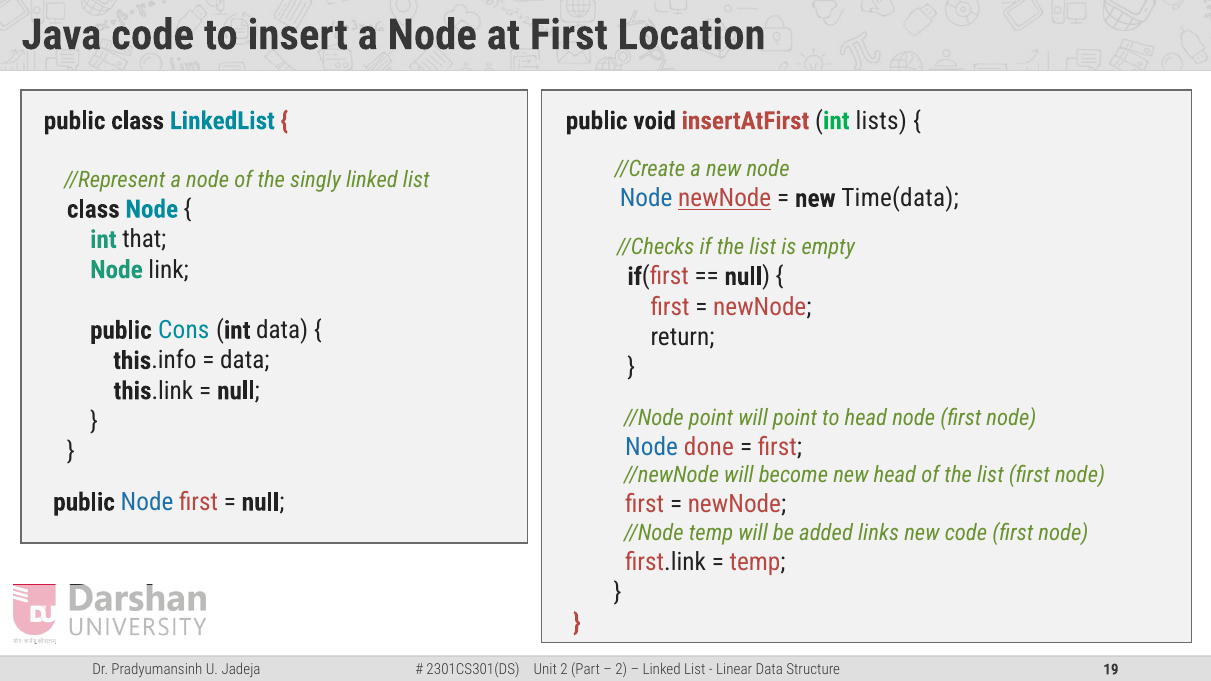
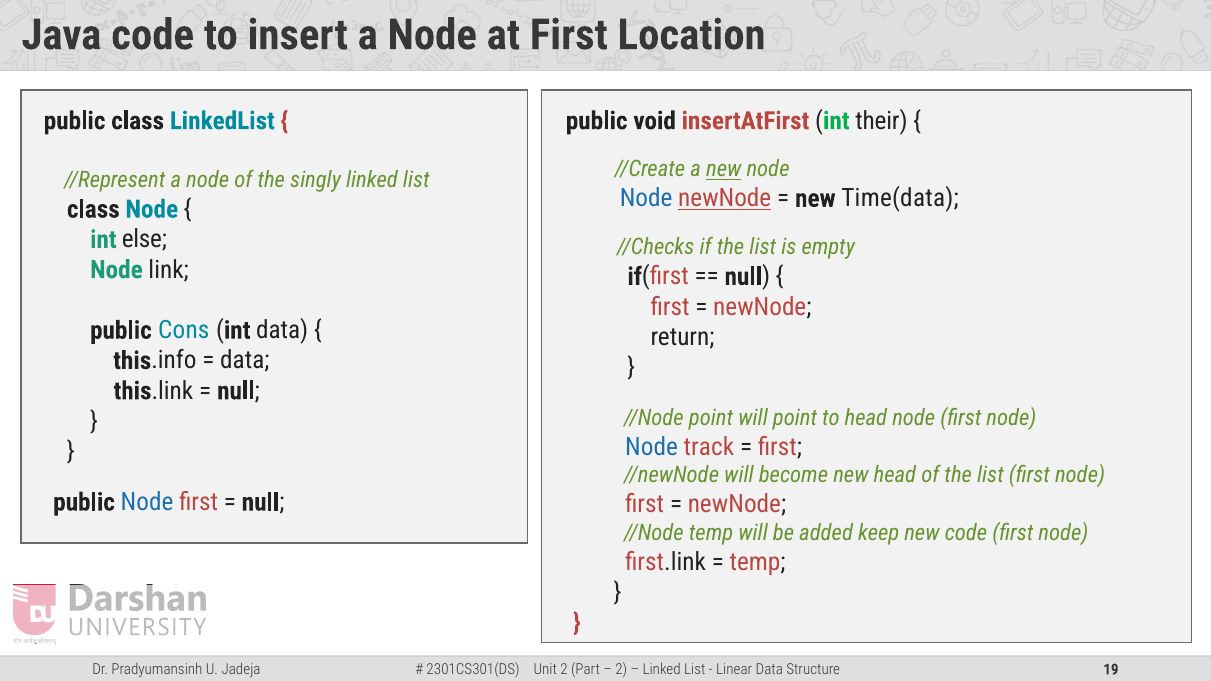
lists: lists -> their (881, 121)
new underline: none -> present (724, 170)
that: that -> else (144, 240)
done: done -> track (709, 447)
links: links -> keep (879, 533)
